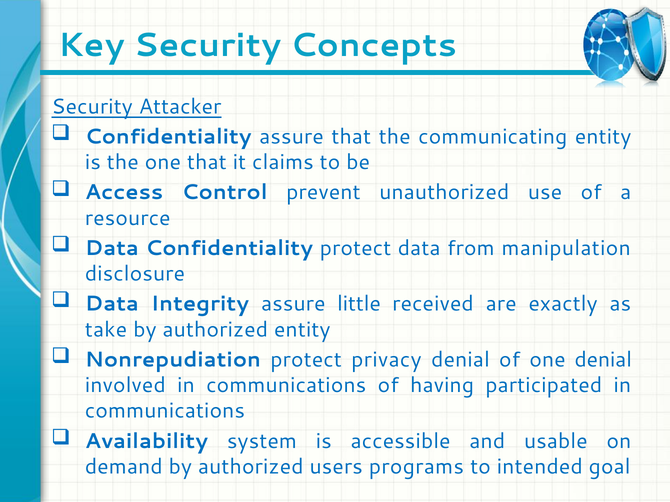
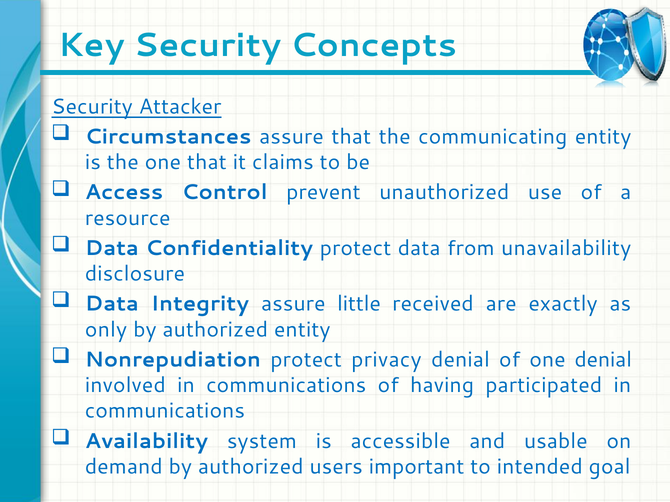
Confidentiality: Confidentiality -> Circumstances (168, 137)
manipulation: manipulation -> unavailability (566, 248)
take: take -> only (106, 330)
programs: programs -> important (417, 467)
